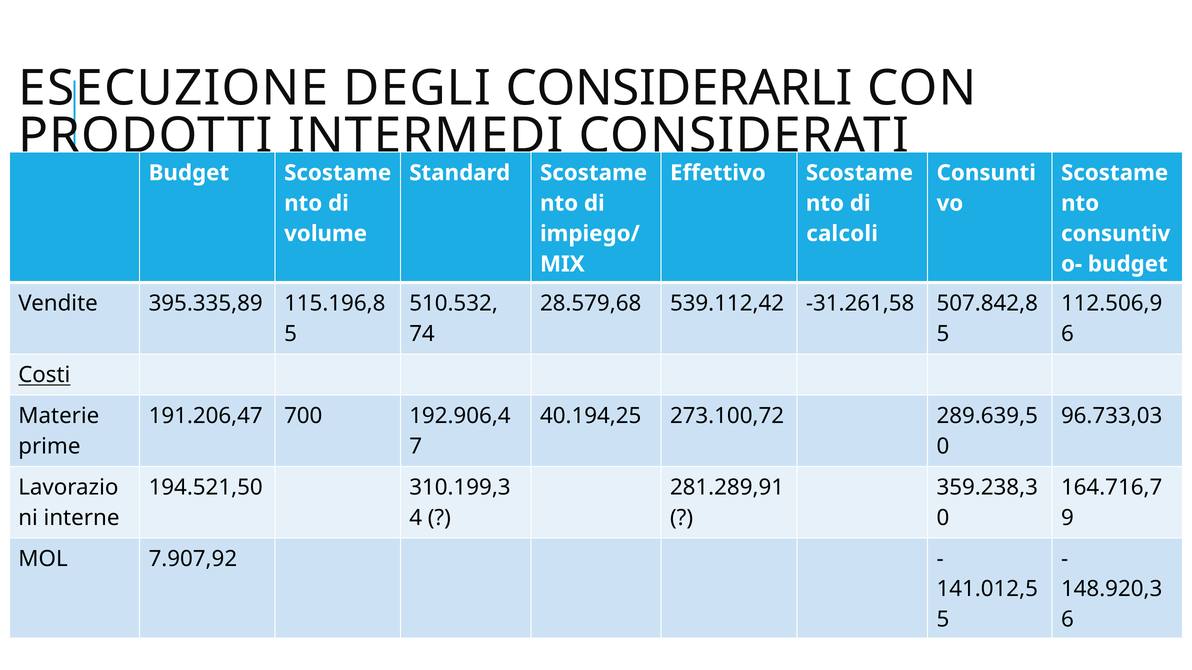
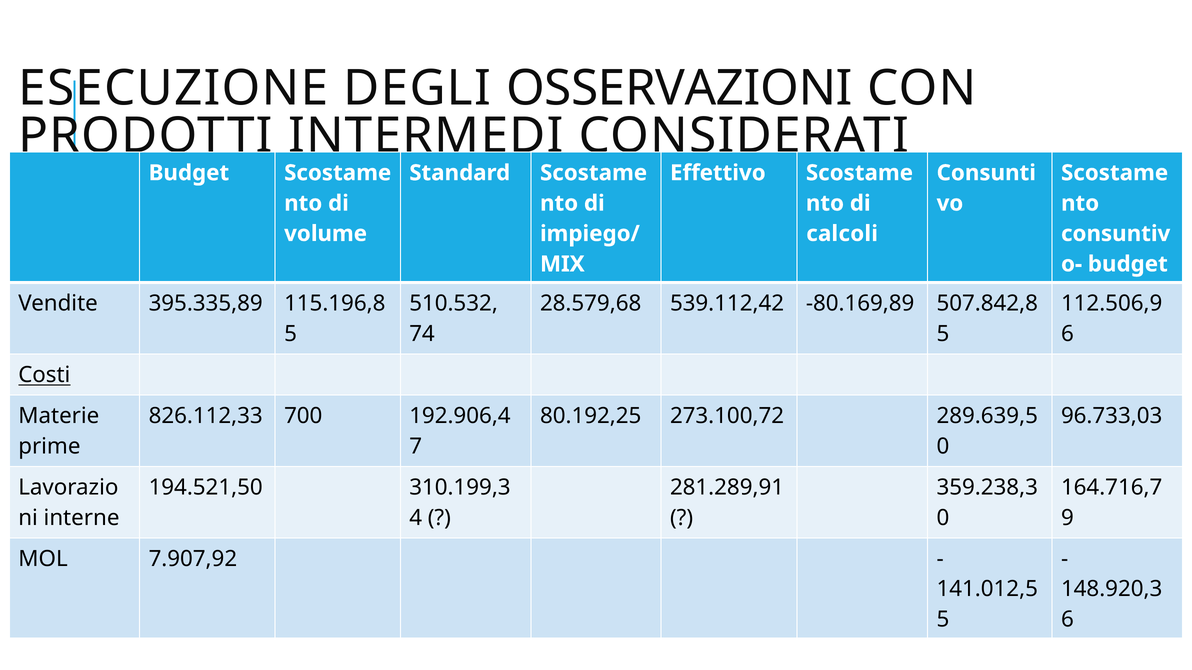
CONSIDERARLI: CONSIDERARLI -> OSSERVAZIONI (679, 88)
-31.261,58: -31.261,58 -> -80.169,89 (860, 304)
191.206,47: 191.206,47 -> 826.112,33 (206, 416)
40.194,25: 40.194,25 -> 80.192,25 (591, 416)
